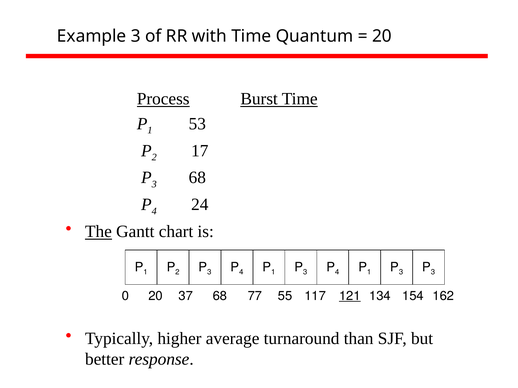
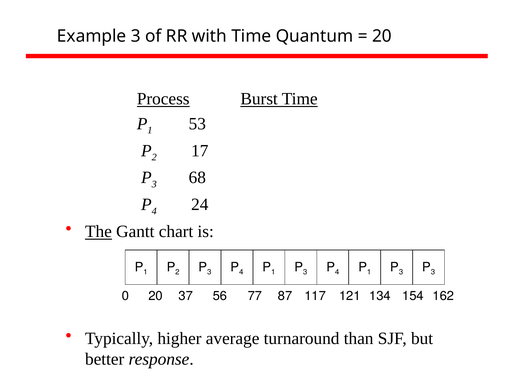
37 68: 68 -> 56 (220, 296)
55: 55 -> 87 (285, 296)
121 underline: present -> none (350, 296)
